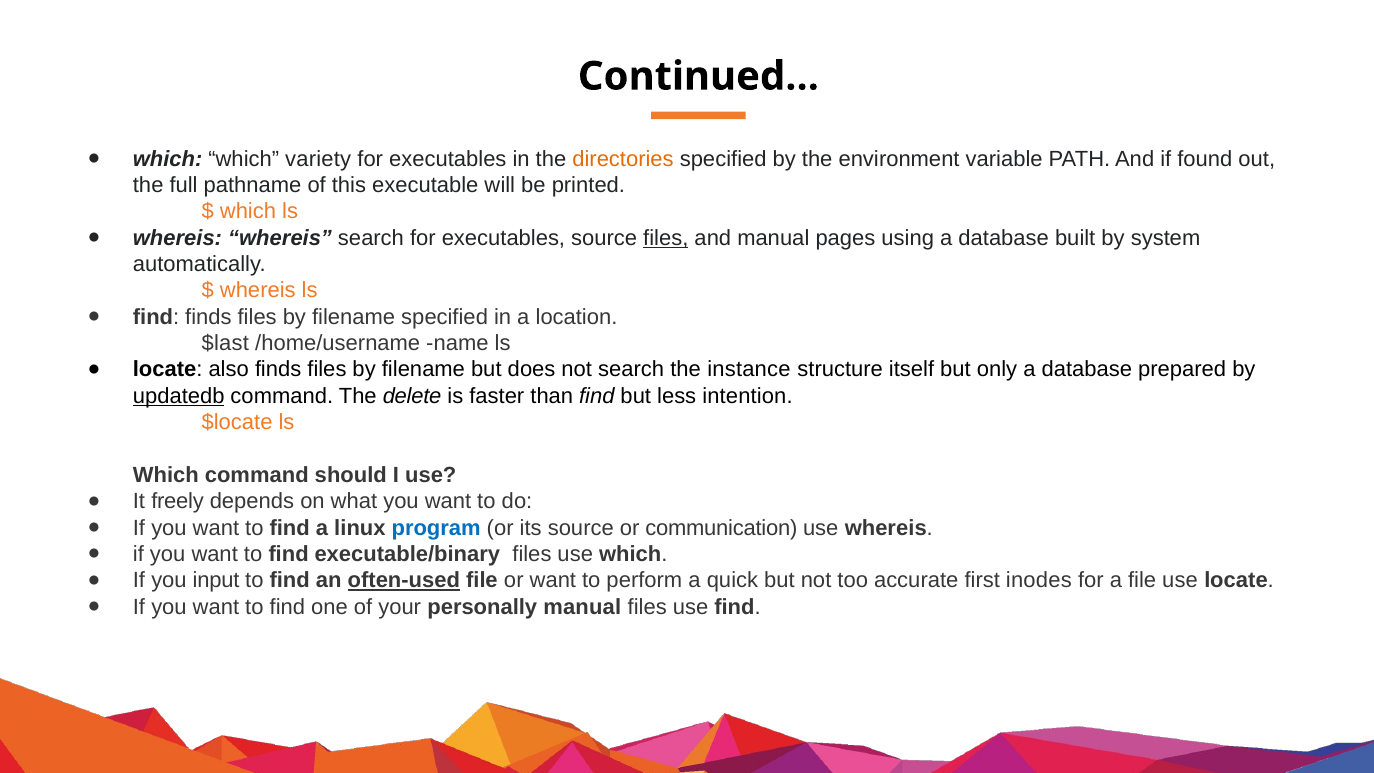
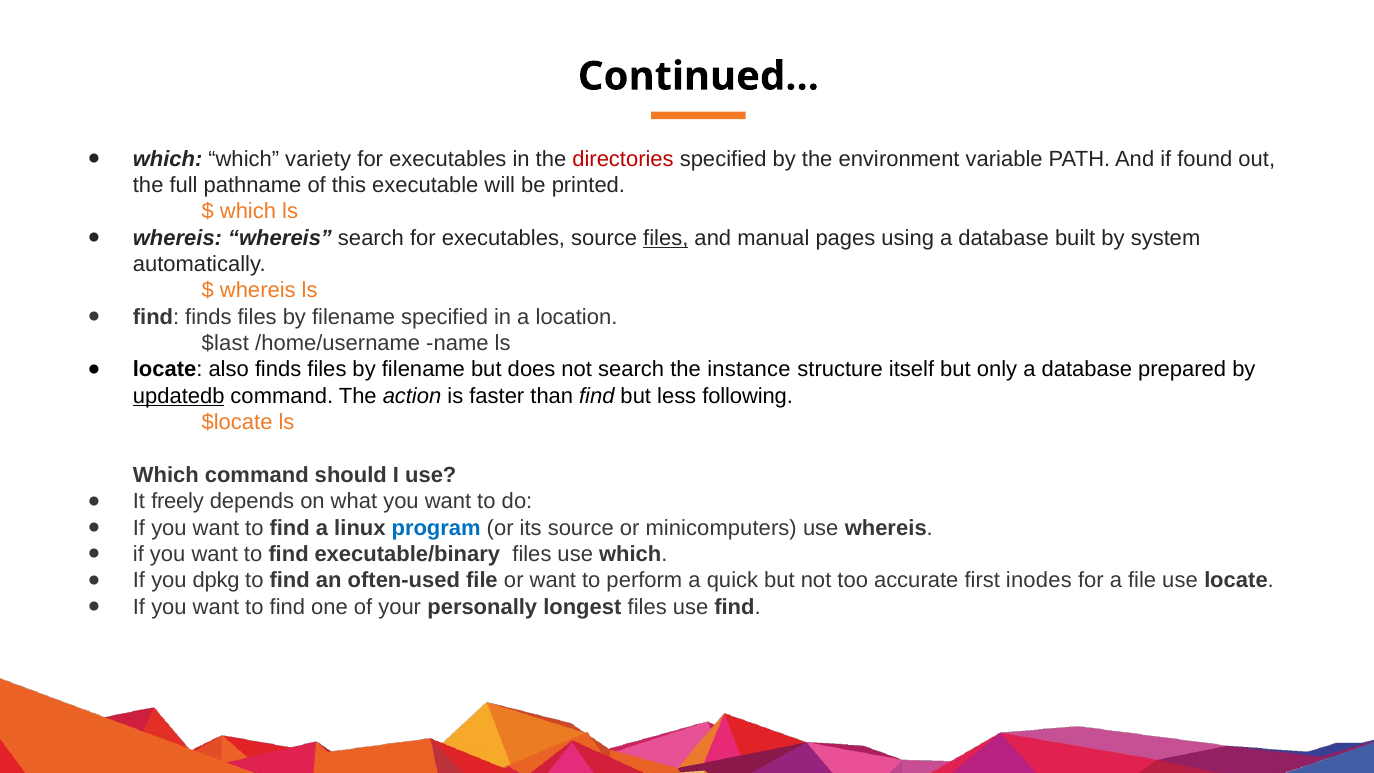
directories colour: orange -> red (623, 159)
delete: delete -> action (412, 396)
intention: intention -> following (748, 396)
communication: communication -> minicomputers (721, 528)
input: input -> dpkg (216, 580)
often-used underline: present -> none (404, 580)
personally manual: manual -> longest (582, 607)
